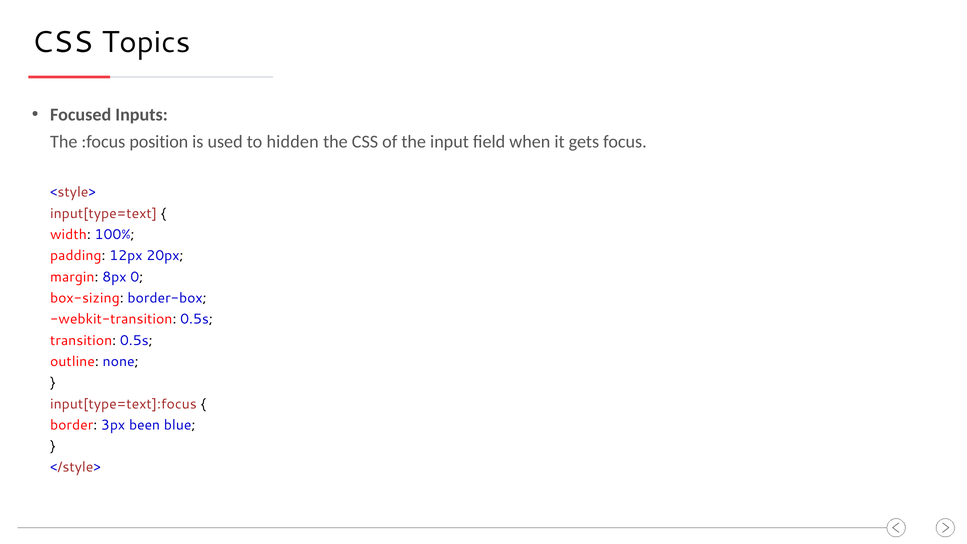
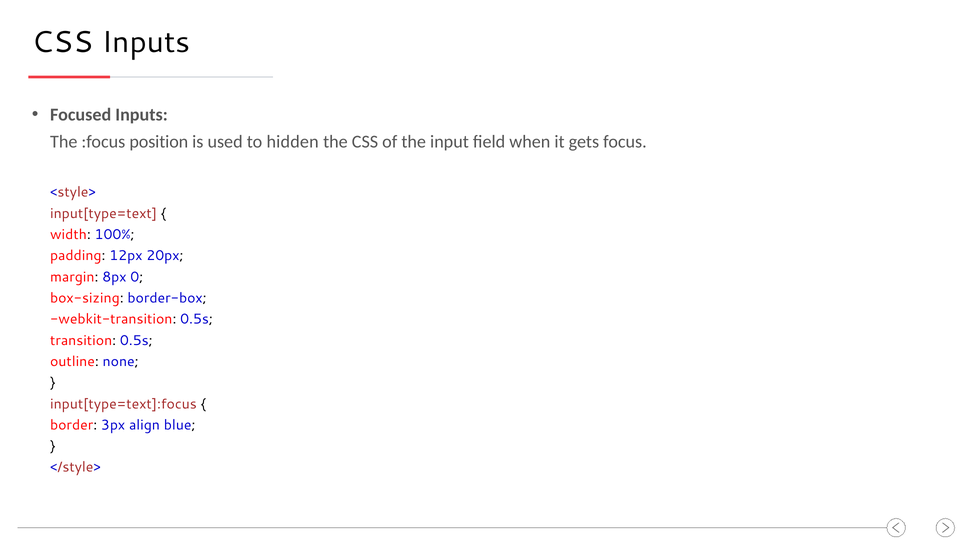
CSS Topics: Topics -> Inputs (146, 42)
been: been -> align (144, 425)
